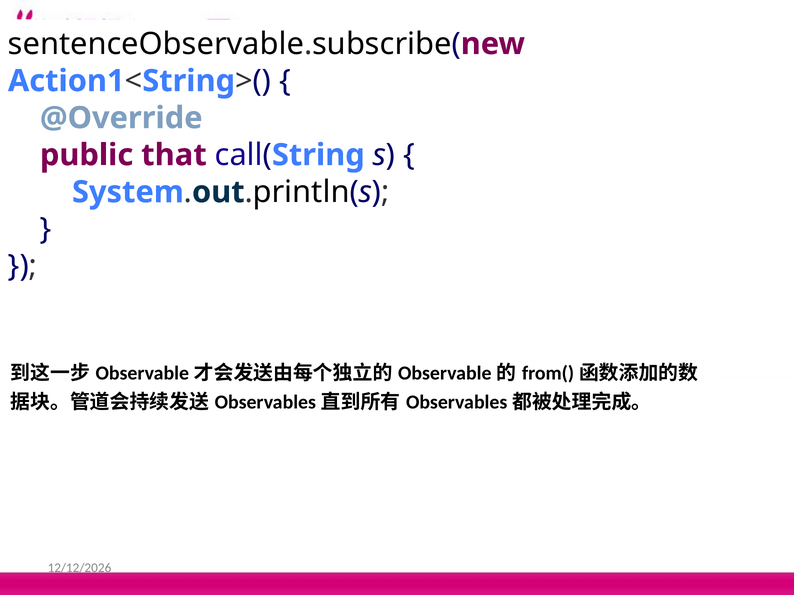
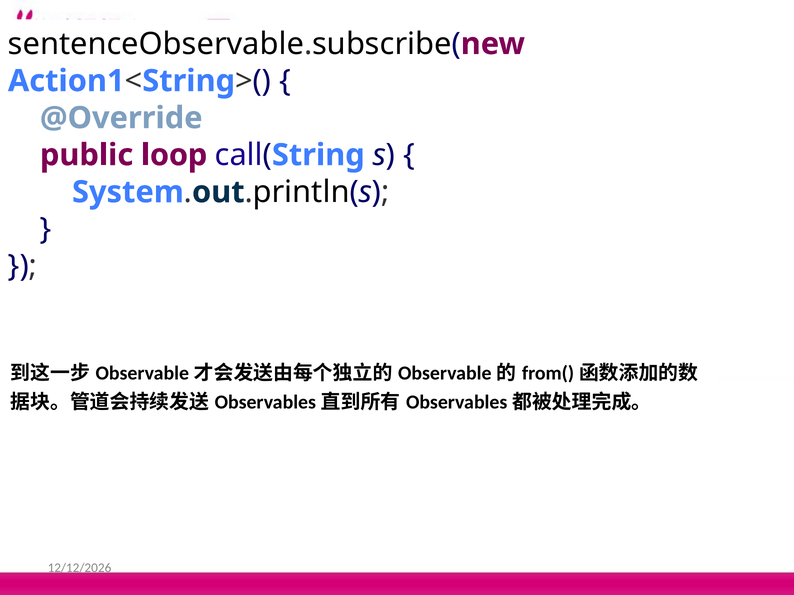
that: that -> loop (174, 155)
